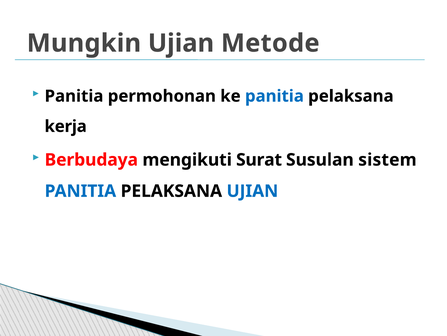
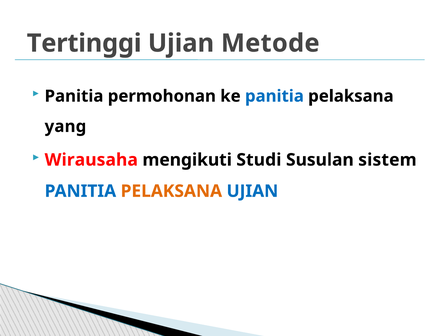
Mungkin: Mungkin -> Tertinggi (84, 43)
kerja: kerja -> yang (65, 126)
Berbudaya: Berbudaya -> Wirausaha (91, 160)
Surat: Surat -> Studi (259, 160)
PELAKSANA colour: black -> orange (171, 191)
